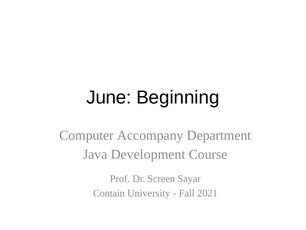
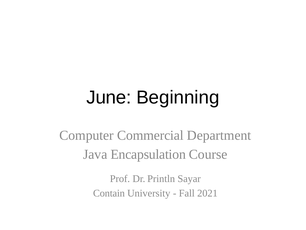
Accompany: Accompany -> Commercial (150, 135)
Development: Development -> Encapsulation (148, 154)
Screen: Screen -> Println (161, 178)
